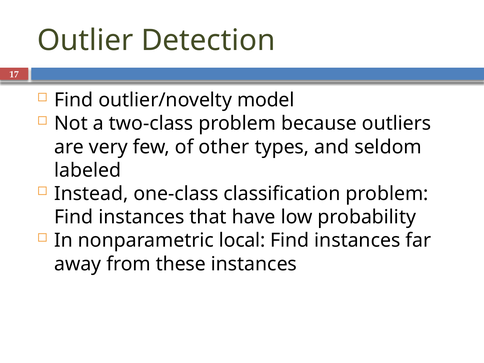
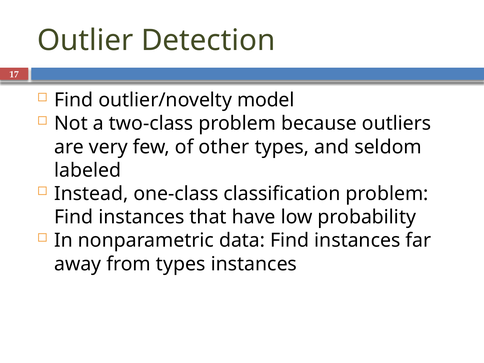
local: local -> data (242, 241)
from these: these -> types (181, 264)
